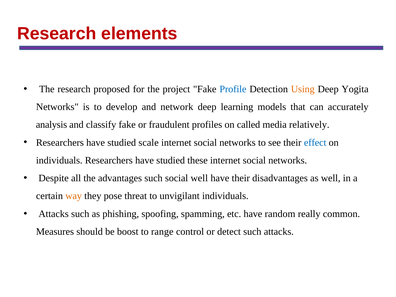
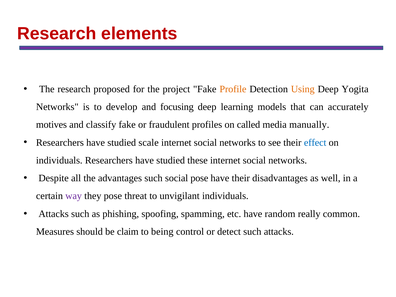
Profile colour: blue -> orange (233, 89)
network: network -> focusing (177, 107)
analysis: analysis -> motives (51, 125)
relatively: relatively -> manually (309, 125)
social well: well -> pose (199, 178)
way colour: orange -> purple (74, 196)
boost: boost -> claim (128, 232)
range: range -> being (162, 232)
